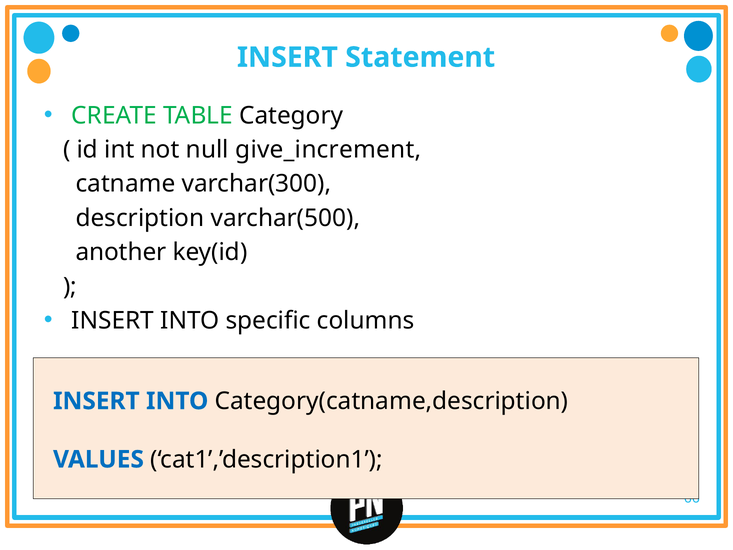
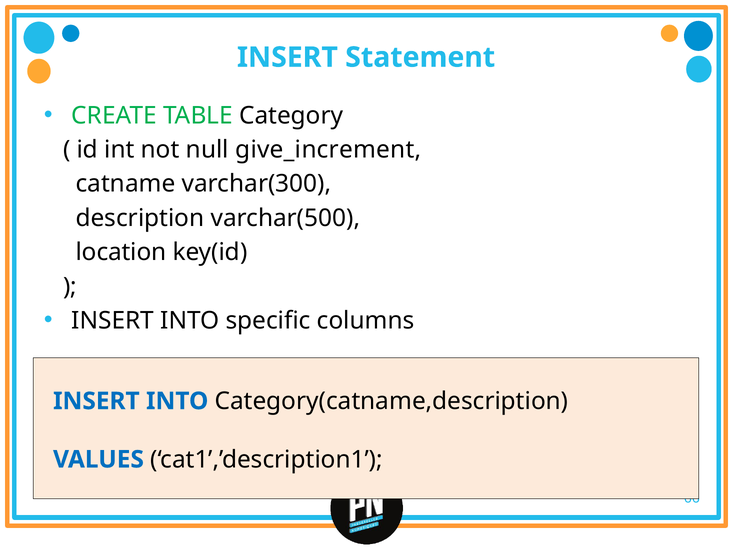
another: another -> location (121, 252)
